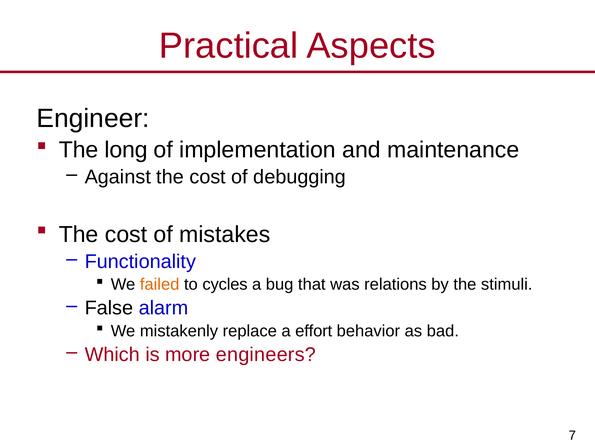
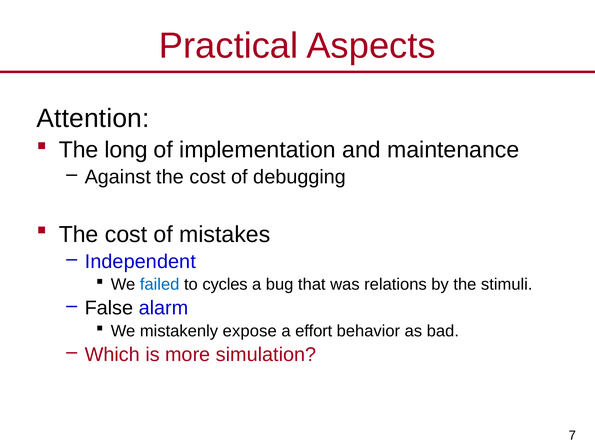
Engineer: Engineer -> Attention (93, 118)
Functionality: Functionality -> Independent (140, 262)
failed colour: orange -> blue (160, 285)
replace: replace -> expose (250, 331)
engineers: engineers -> simulation (266, 355)
